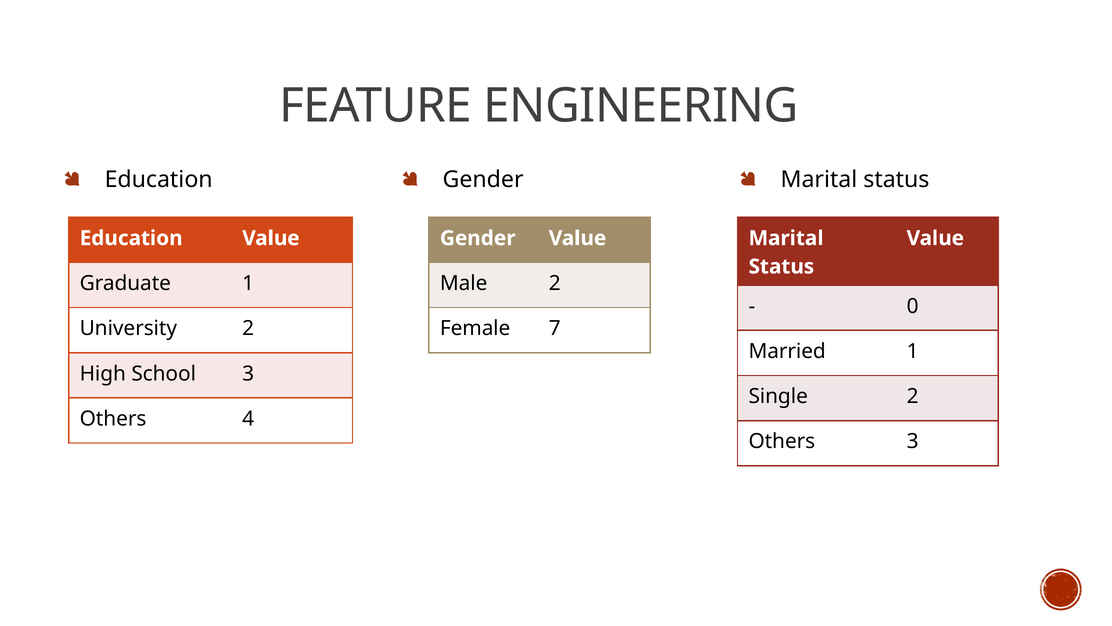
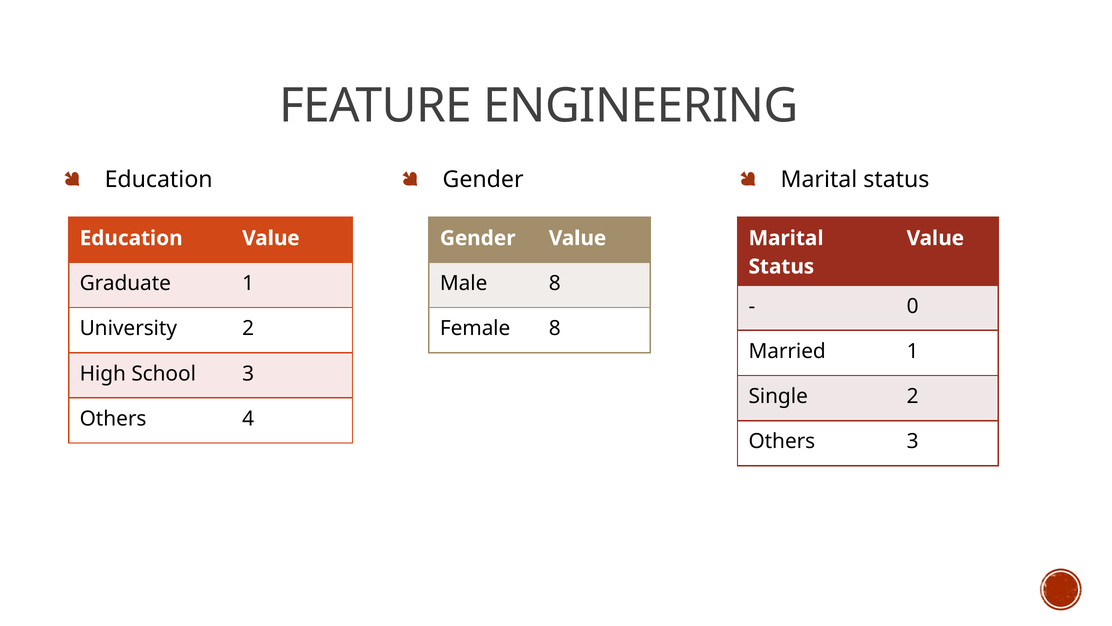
Male 2: 2 -> 8 (555, 283)
Female 7: 7 -> 8 (555, 328)
